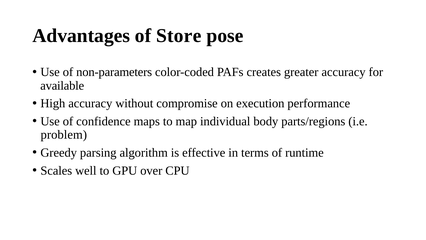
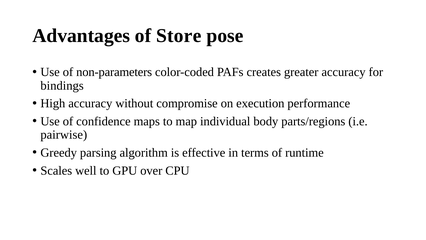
available: available -> bindings (62, 85)
problem: problem -> pairwise (64, 135)
